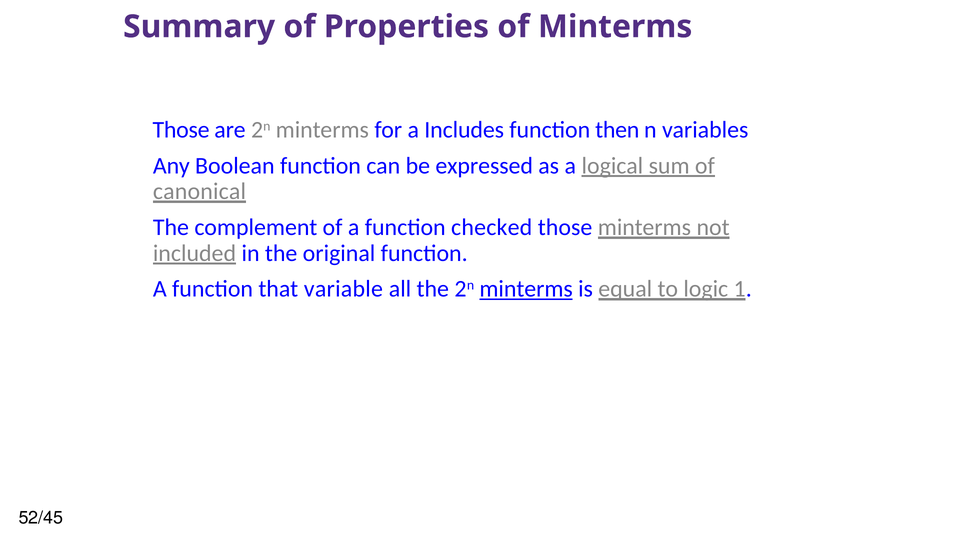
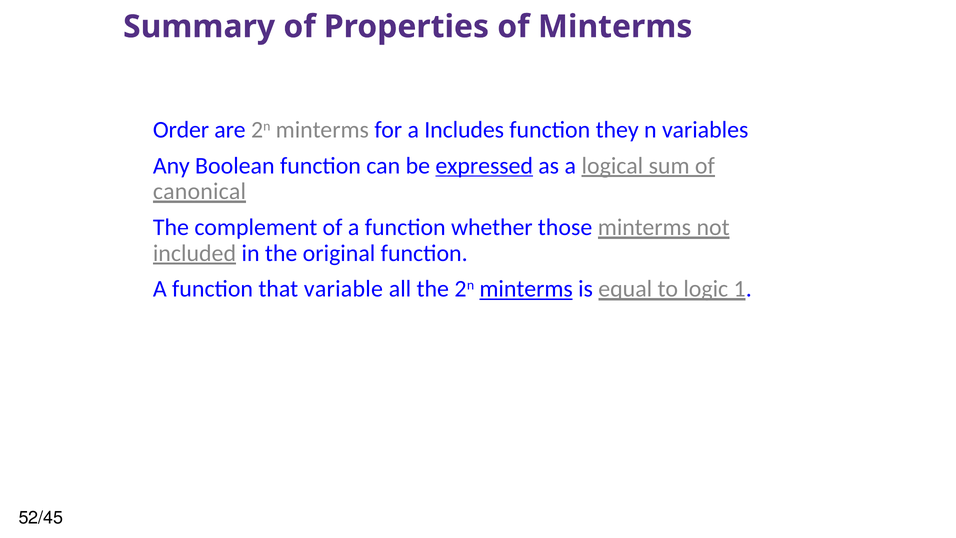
Those: Those -> Order (181, 130)
then: then -> they (617, 130)
expressed underline: none -> present (484, 166)
checked: checked -> whether (492, 227)
